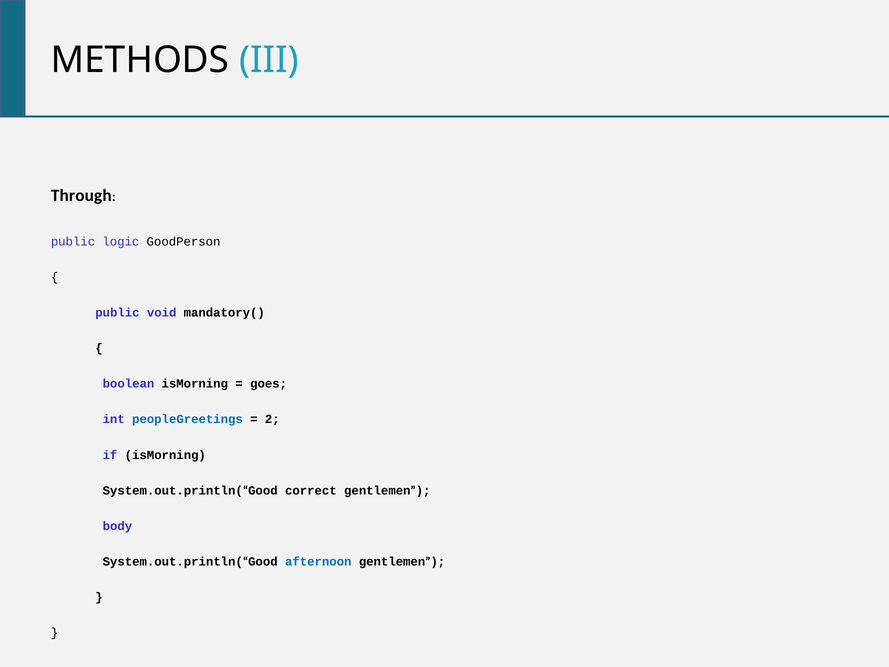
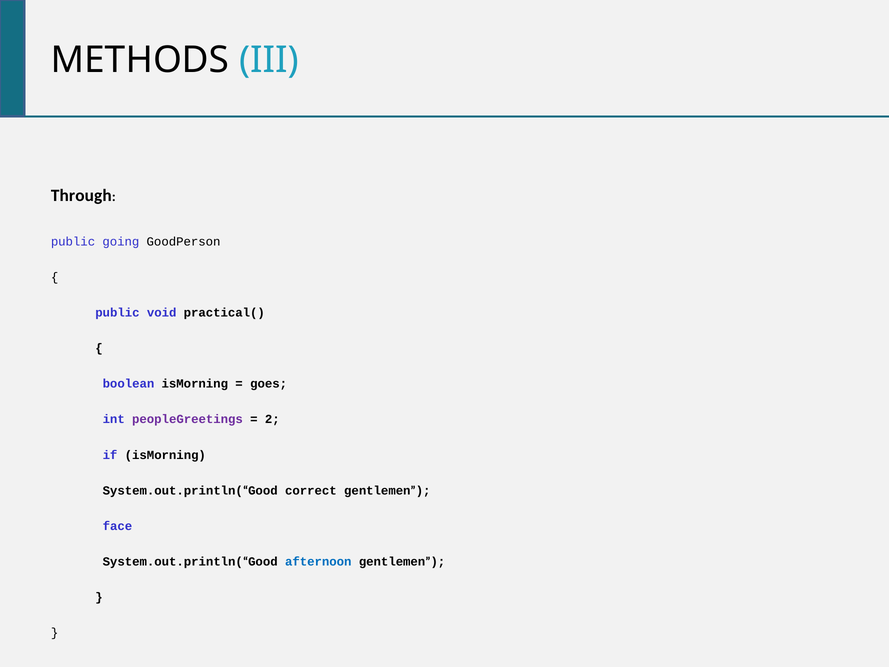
logic: logic -> going (121, 241)
mandatory(: mandatory( -> practical( (224, 313)
peopleGreetings colour: blue -> purple (187, 419)
body: body -> face (117, 526)
